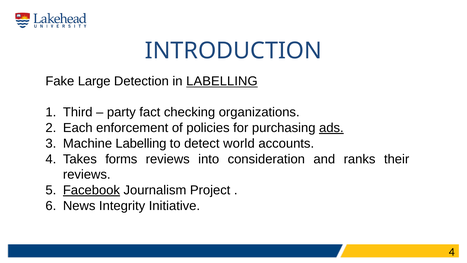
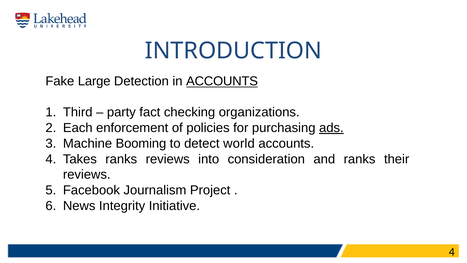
in LABELLING: LABELLING -> ACCOUNTS (222, 81)
Machine Labelling: Labelling -> Booming (141, 143)
Takes forms: forms -> ranks (121, 159)
Facebook underline: present -> none (91, 190)
